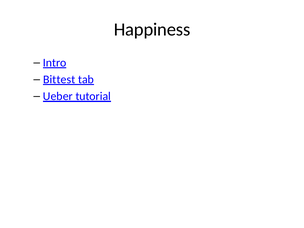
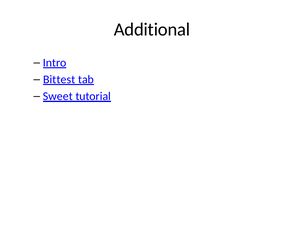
Happiness: Happiness -> Additional (152, 29)
Ueber: Ueber -> Sweet (58, 96)
